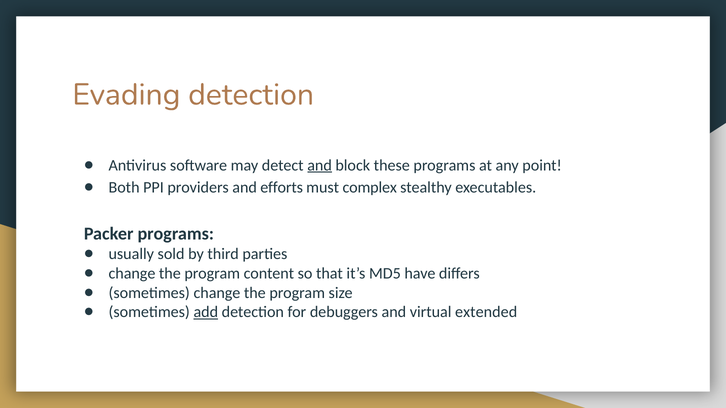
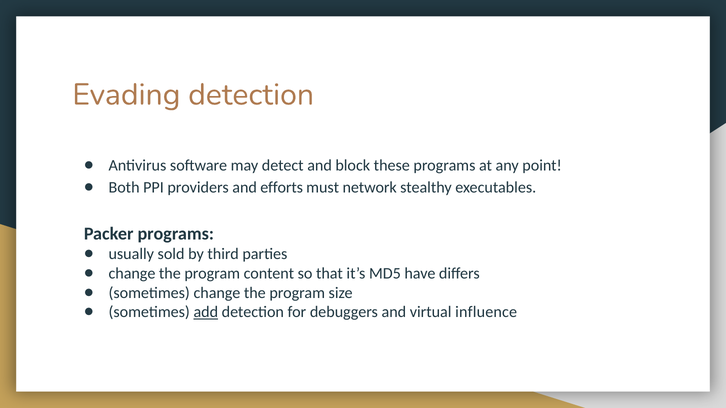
and underline: present -> none (320, 165)
complex: complex -> network (370, 188)
extended: extended -> influence (486, 312)
